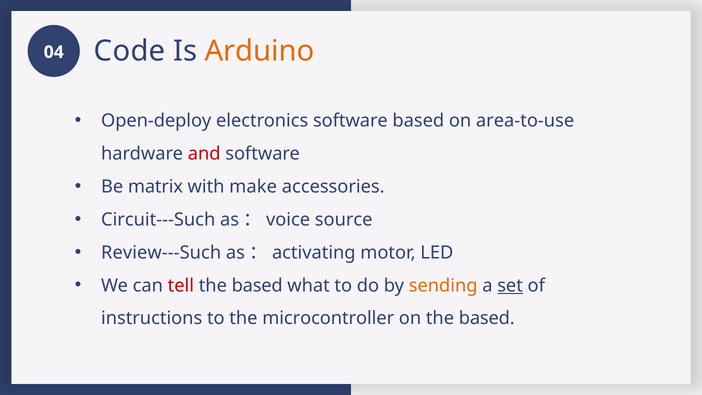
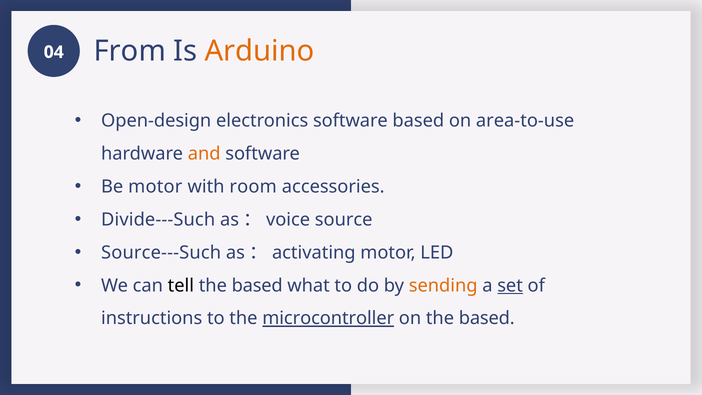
Code: Code -> From (130, 51)
Open-deploy: Open-deploy -> Open-design (156, 121)
and colour: red -> orange (204, 154)
Be matrix: matrix -> motor (155, 187)
make: make -> room (253, 187)
Circuit---Such: Circuit---Such -> Divide---Such (158, 220)
Review---Such: Review---Such -> Source---Such (161, 252)
tell colour: red -> black (181, 285)
microcontroller underline: none -> present (328, 318)
